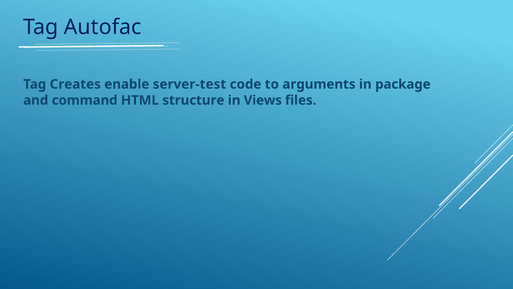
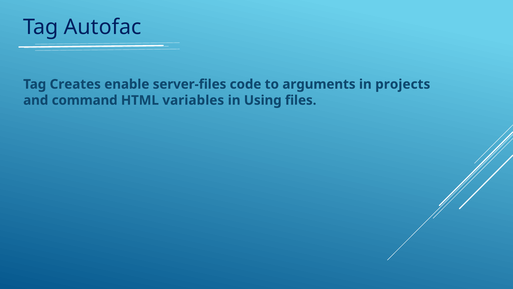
server-test: server-test -> server-files (190, 84)
package: package -> projects (403, 84)
structure: structure -> variables (193, 100)
Views: Views -> Using (263, 100)
